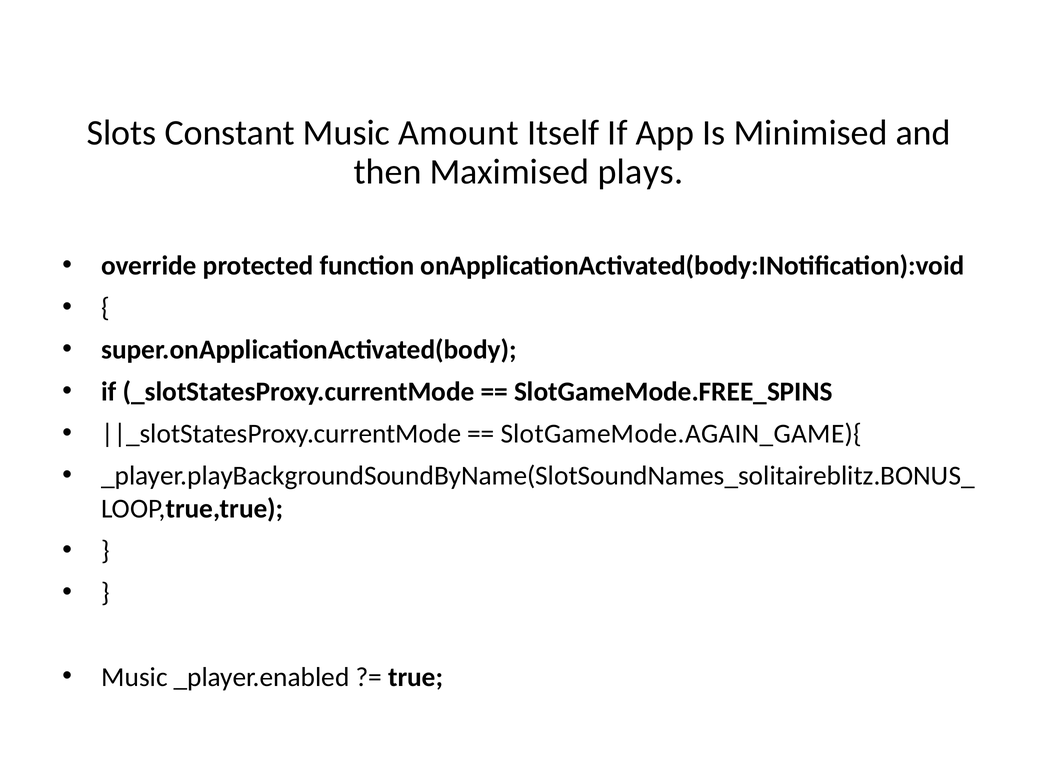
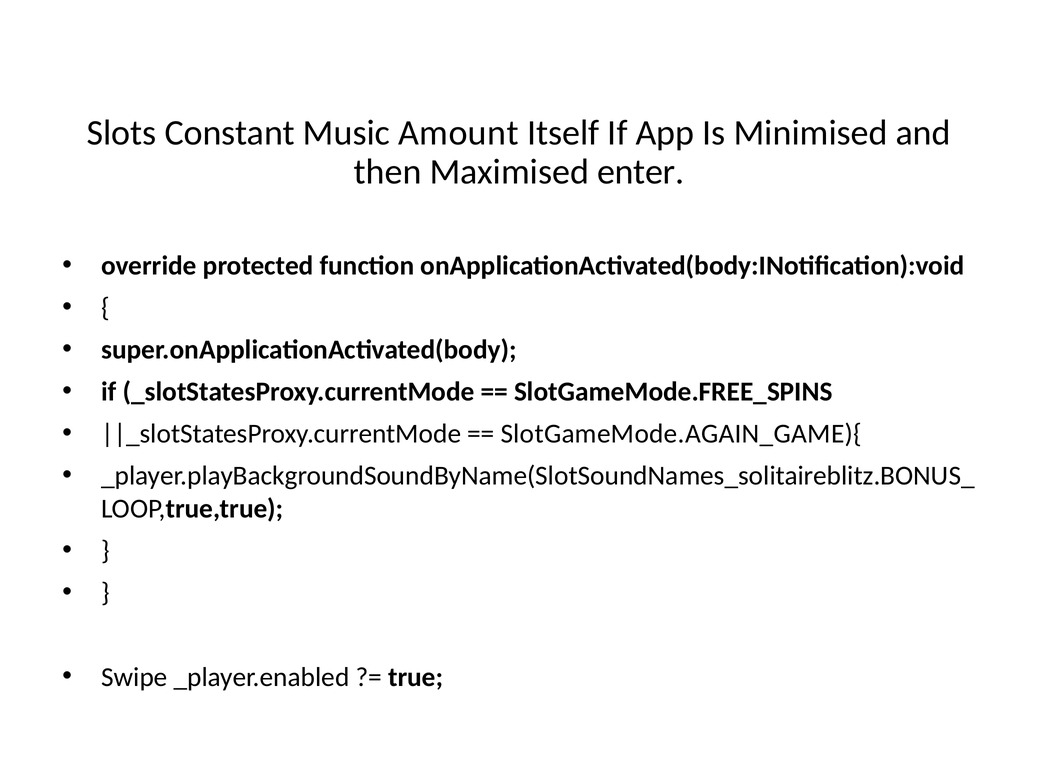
plays: plays -> enter (641, 172)
Music: Music -> Swipe (134, 677)
